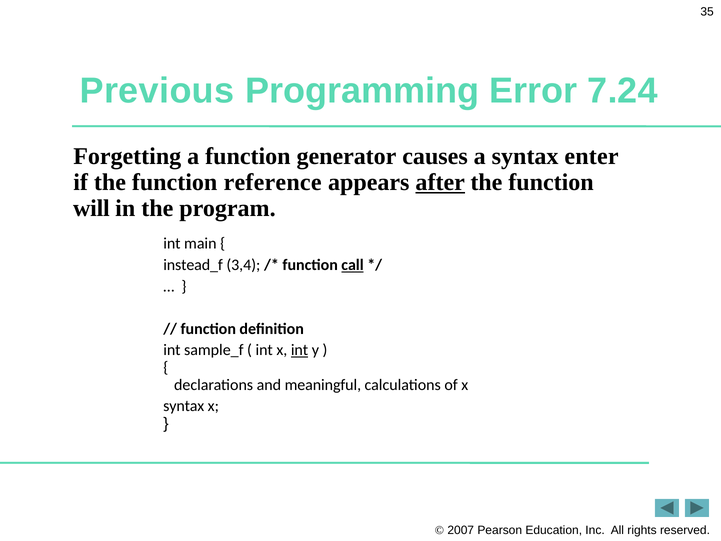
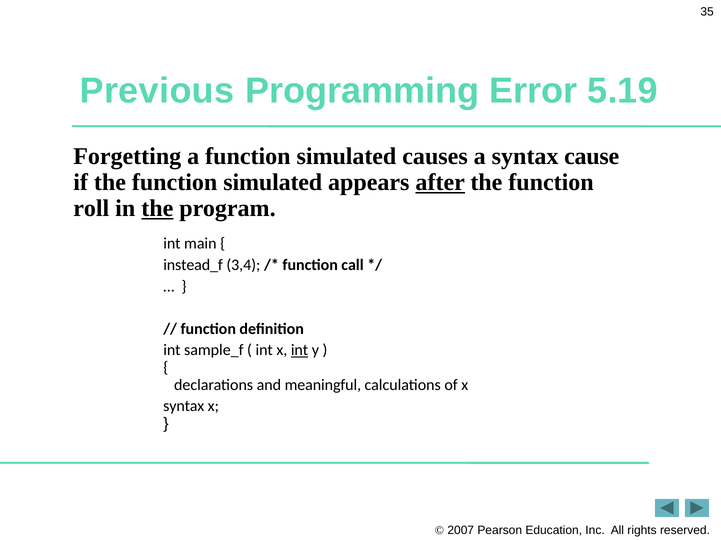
7.24: 7.24 -> 5.19 (623, 91)
a function generator: generator -> simulated (346, 156)
enter: enter -> cause (592, 156)
the function reference: reference -> simulated (273, 182)
will: will -> roll (91, 208)
the underline: none -> present (157, 208)
call underline: present -> none (353, 265)
